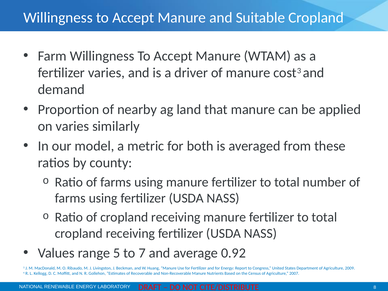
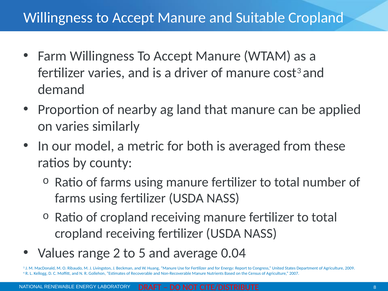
5: 5 -> 2 (117, 253)
7: 7 -> 5 (142, 253)
0.92: 0.92 -> 0.04 (233, 253)
